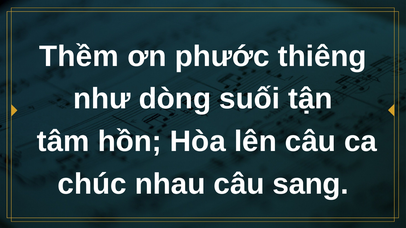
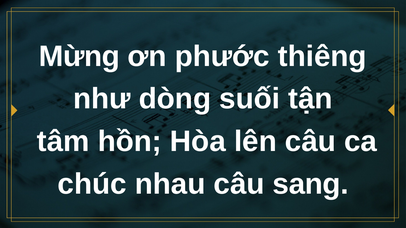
Thềm: Thềm -> Mừng (79, 56)
